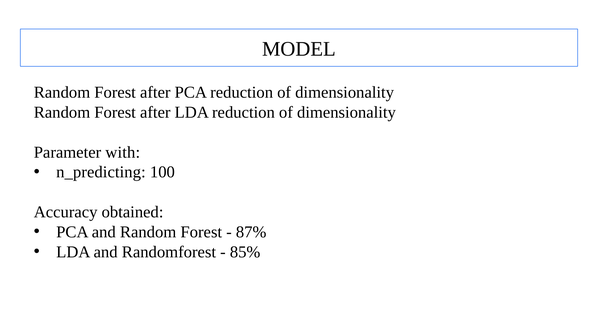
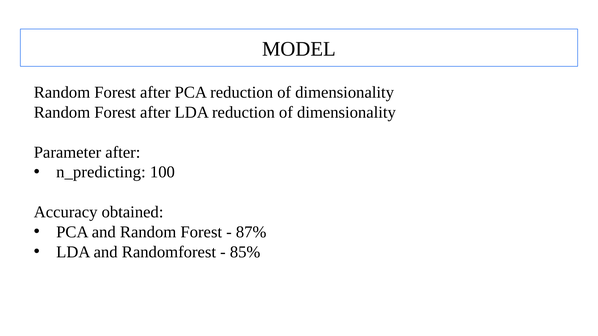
Parameter with: with -> after (123, 152)
